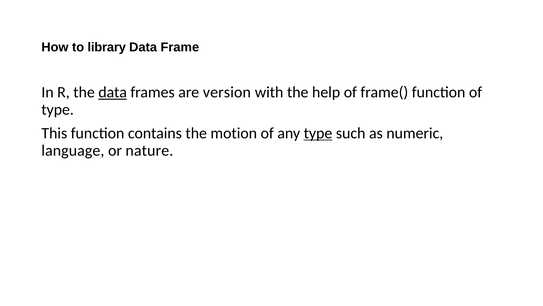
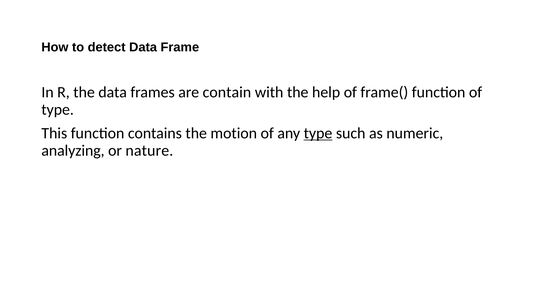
library: library -> detect (107, 47)
data underline: present -> none (113, 92)
version: version -> contain (227, 92)
language: language -> analyzing (73, 150)
